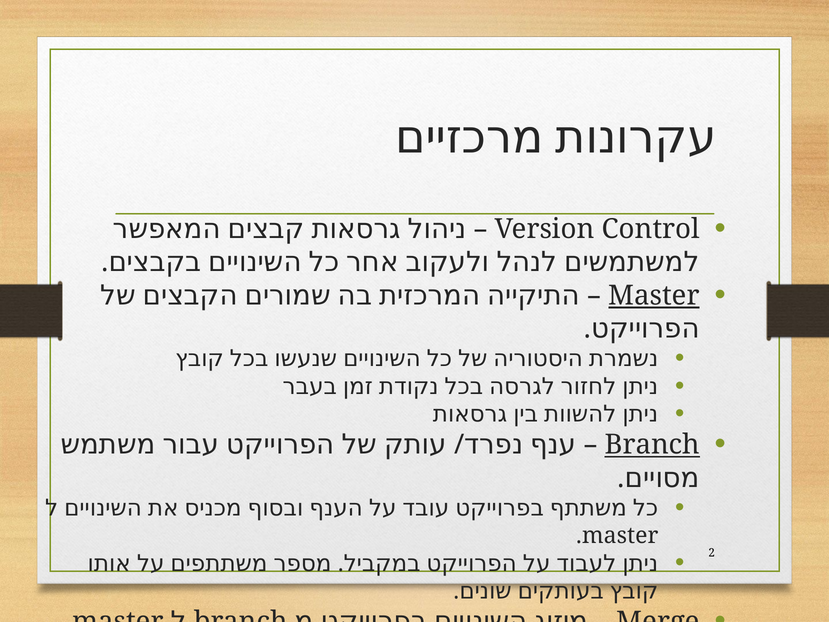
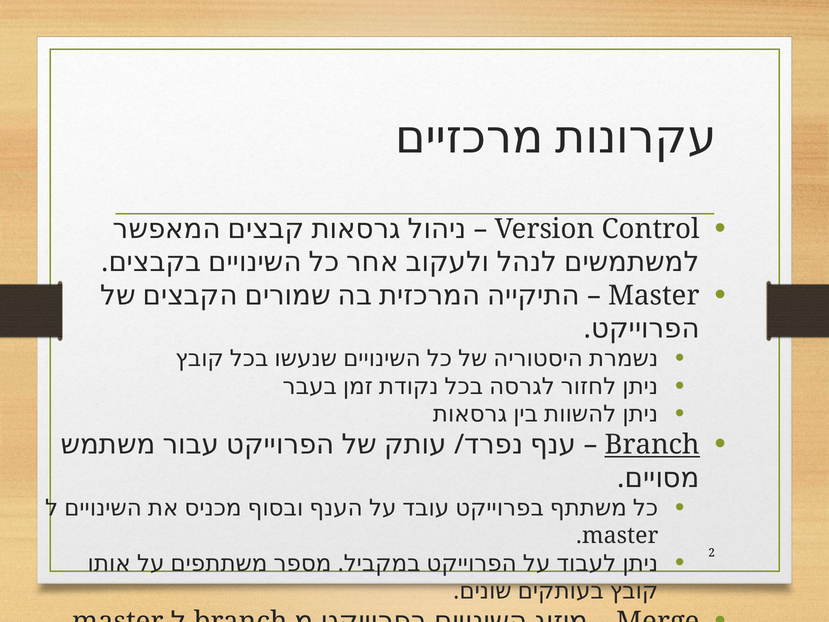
Master underline: present -> none (654, 295)
